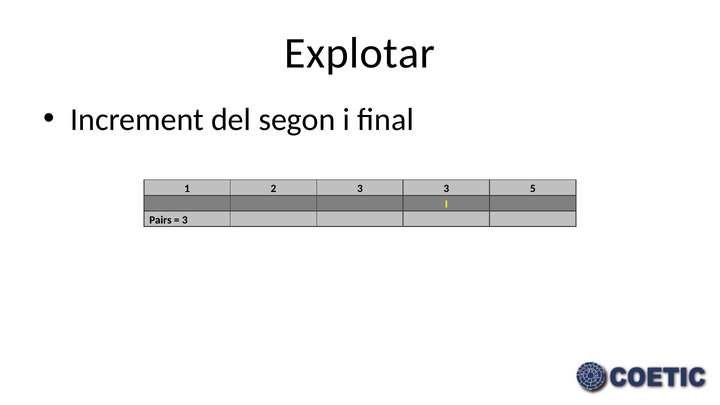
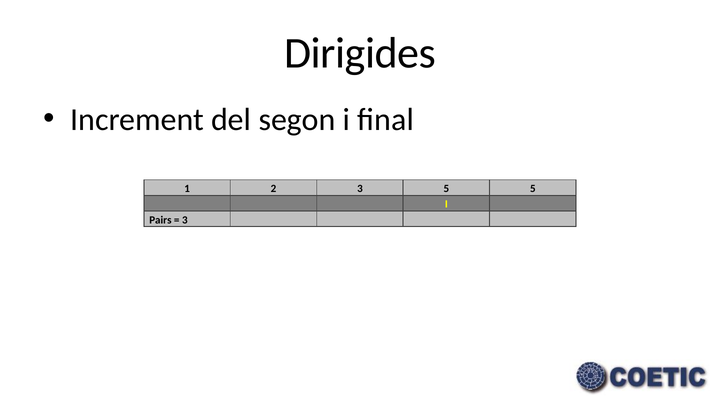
Explotar: Explotar -> Dirigides (360, 53)
3 3: 3 -> 5 (446, 189)
